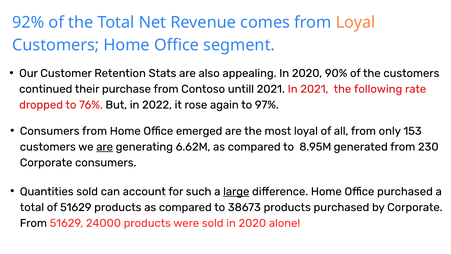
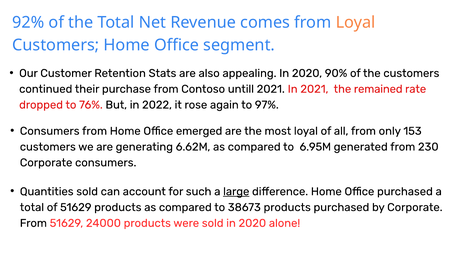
following: following -> remained (378, 89)
are underline: present -> none (105, 147)
8.95M: 8.95M -> 6.95M (315, 147)
